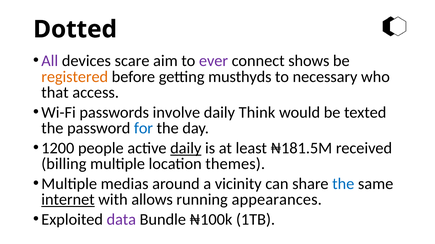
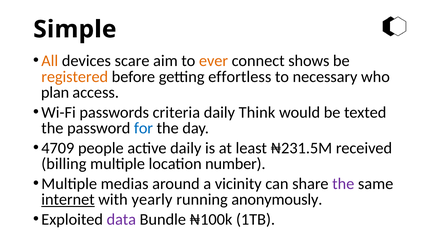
Dotted: Dotted -> Simple (75, 29)
All colour: purple -> orange (50, 61)
ever colour: purple -> orange (214, 61)
musthyds: musthyds -> effortless (240, 77)
that: that -> plan (55, 93)
involve: involve -> criteria (176, 113)
1200: 1200 -> 4709 (58, 148)
daily underline: present -> none (186, 148)
₦181.5M: ₦181.5M -> ₦231.5M (301, 148)
themes: themes -> number (235, 164)
the colour: blue -> purple (343, 184)
allows: allows -> yearly (152, 200)
appearances: appearances -> anonymously (277, 200)
